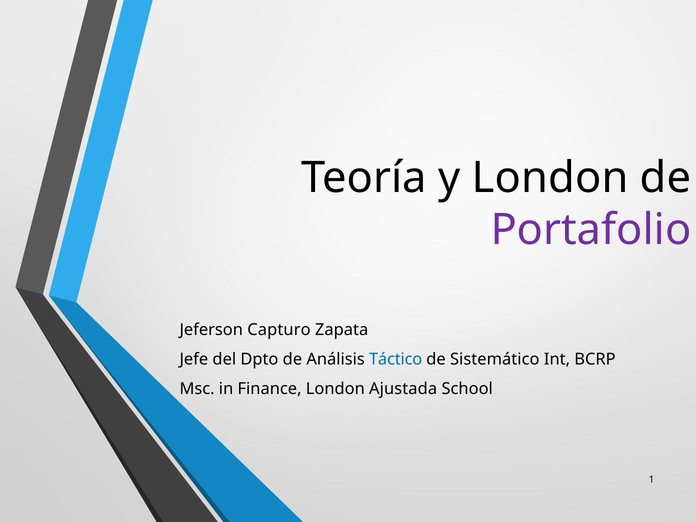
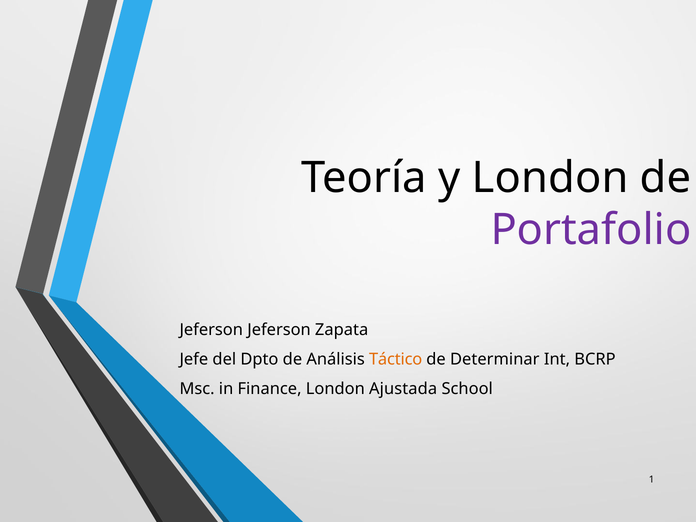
Jeferson Capturo: Capturo -> Jeferson (279, 330)
Táctico colour: blue -> orange (396, 359)
Sistemático: Sistemático -> Determinar (495, 359)
